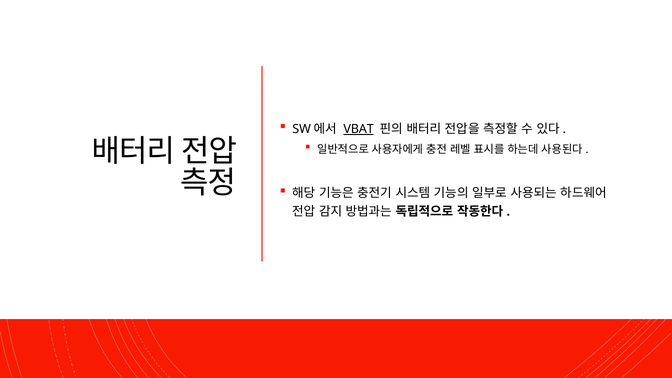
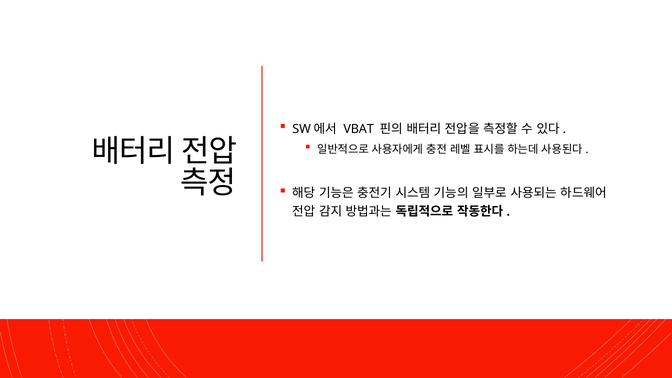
VBAT underline: present -> none (359, 129)
